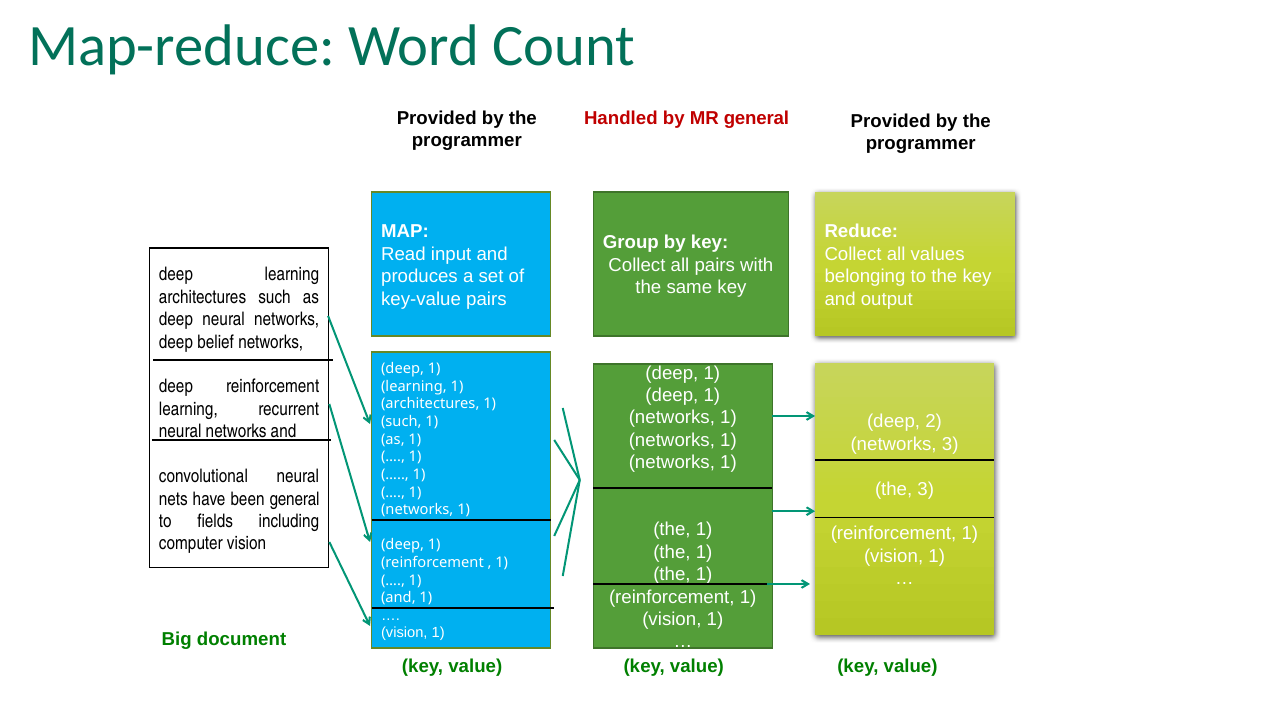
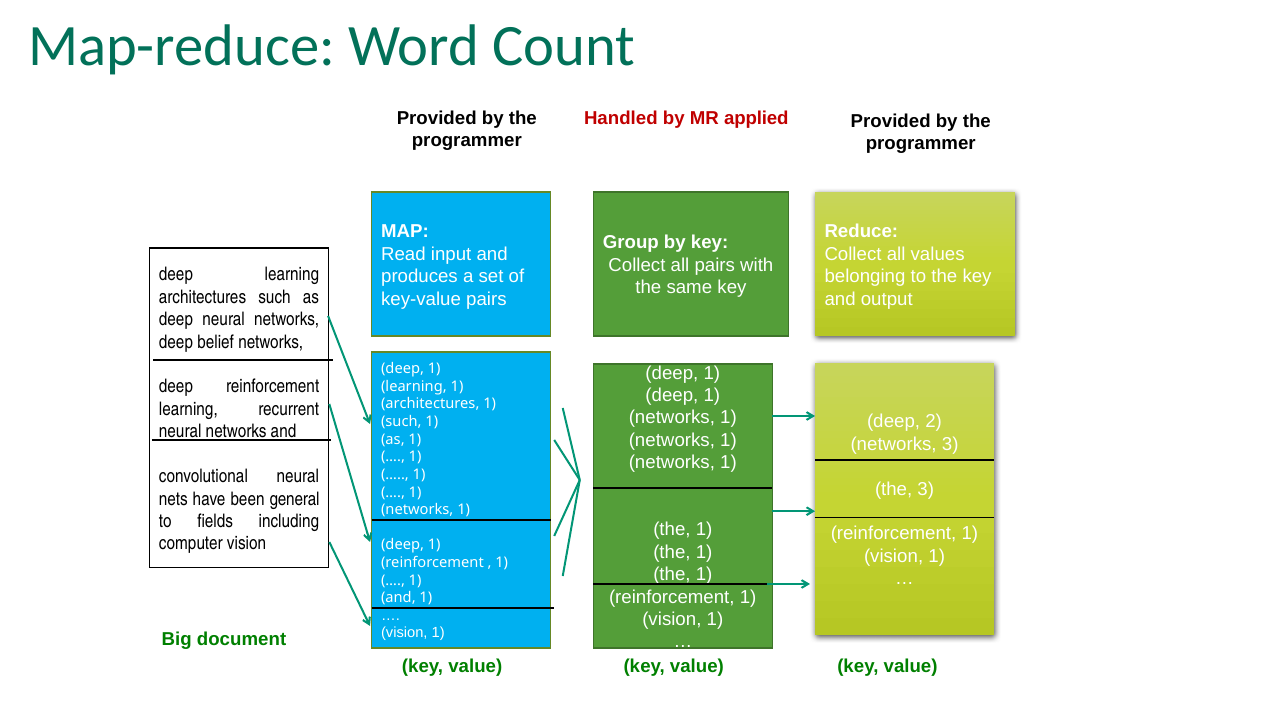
MR general: general -> applied (756, 118)
